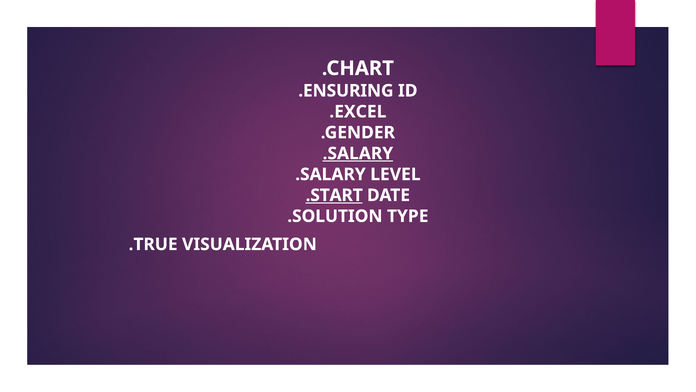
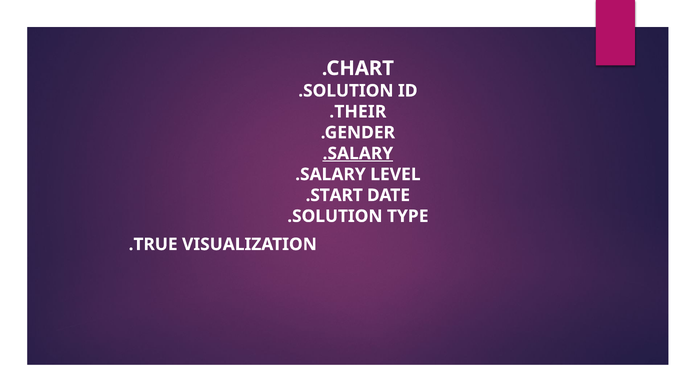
.ENSURING: .ENSURING -> .SOLUTION (346, 91)
.EXCEL: .EXCEL -> .THEIR (358, 112)
.START underline: present -> none (334, 195)
